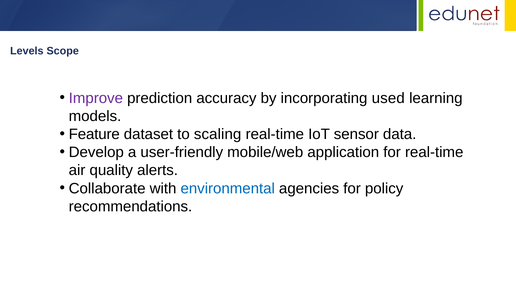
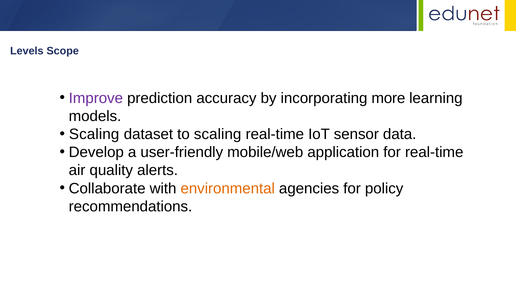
used: used -> more (388, 98)
Feature: Feature -> Scaling (94, 134)
environmental colour: blue -> orange (228, 189)
